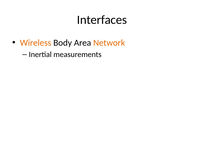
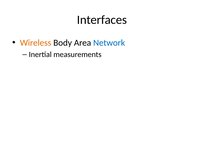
Network colour: orange -> blue (109, 43)
